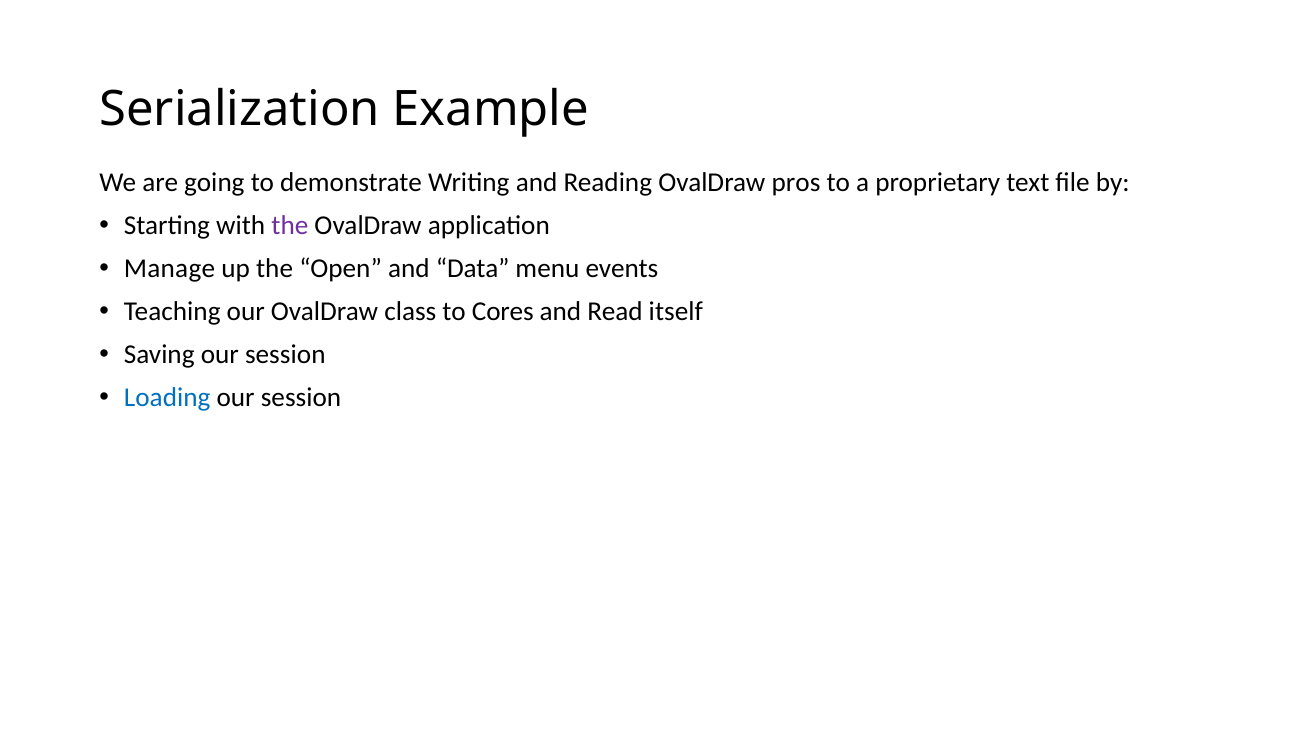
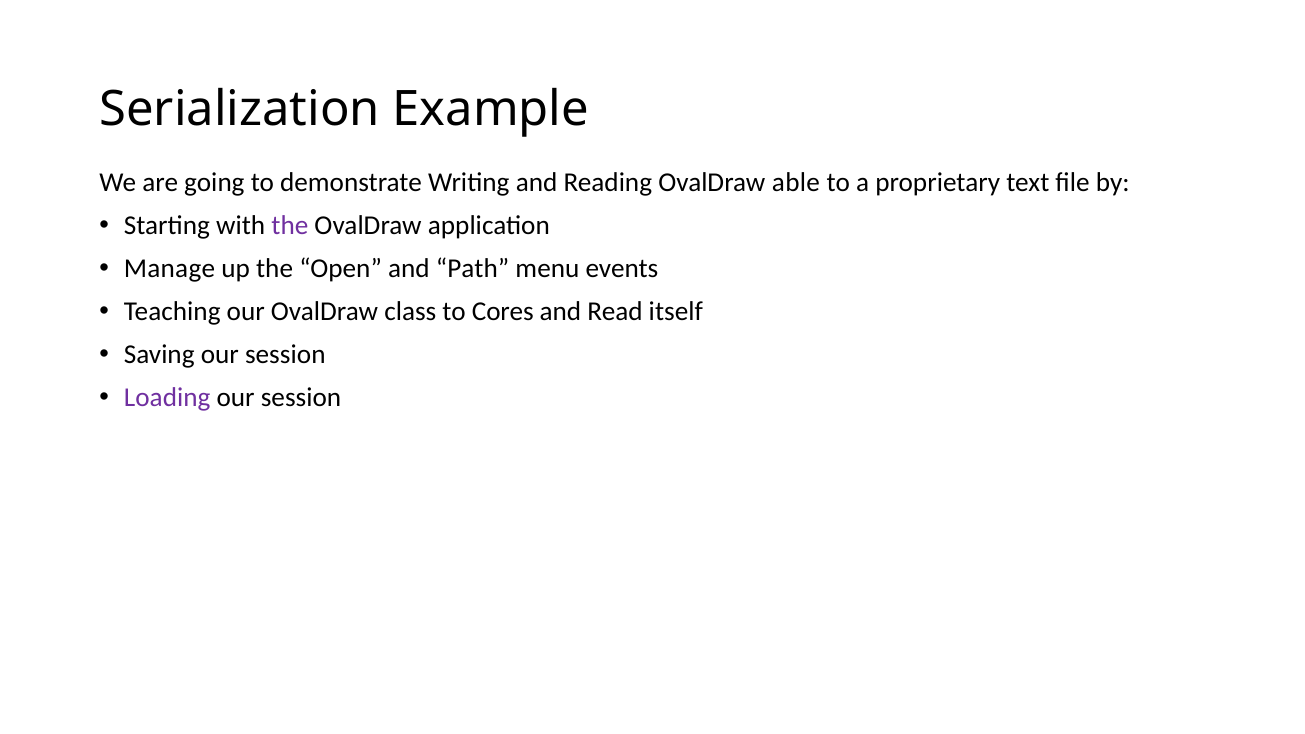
pros: pros -> able (796, 183)
Data: Data -> Path (473, 269)
Loading colour: blue -> purple (167, 398)
